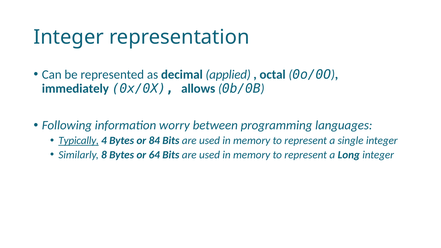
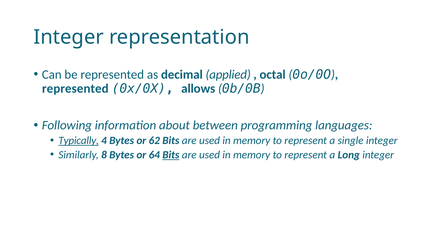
immediately: immediately -> represented (75, 88)
worry: worry -> about (174, 125)
84: 84 -> 62 (154, 141)
Bits underline: none -> present (171, 155)
